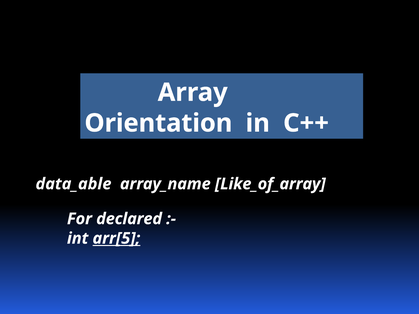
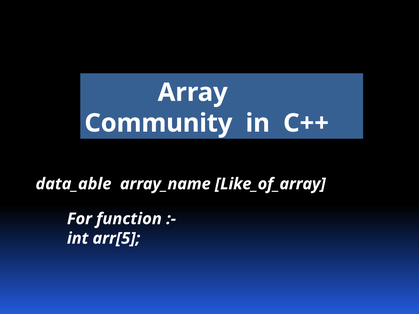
Orientation: Orientation -> Community (158, 123)
declared: declared -> function (129, 219)
arr[5 underline: present -> none (116, 239)
